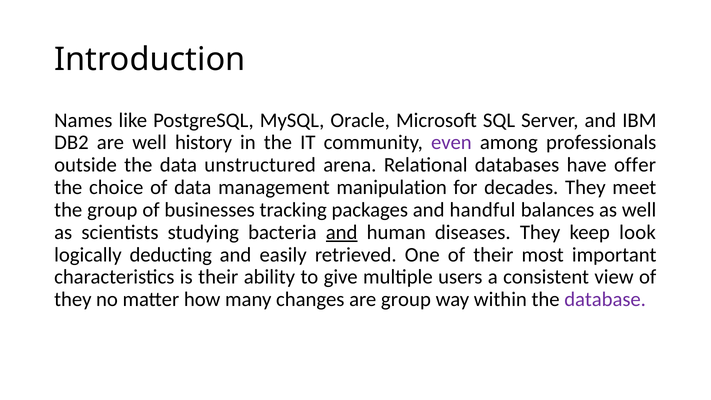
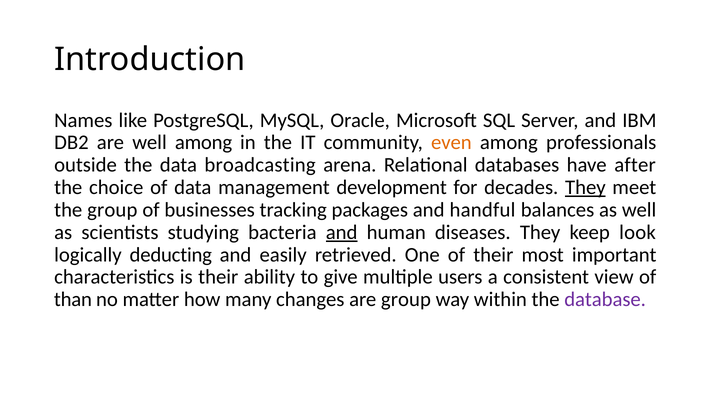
well history: history -> among (204, 143)
even colour: purple -> orange (451, 143)
unstructured: unstructured -> broadcasting (260, 165)
offer: offer -> after (635, 165)
manipulation: manipulation -> development (392, 187)
They underline: none -> present (585, 187)
they: they -> than (73, 299)
